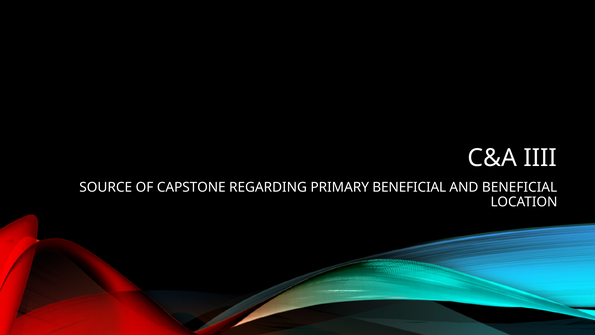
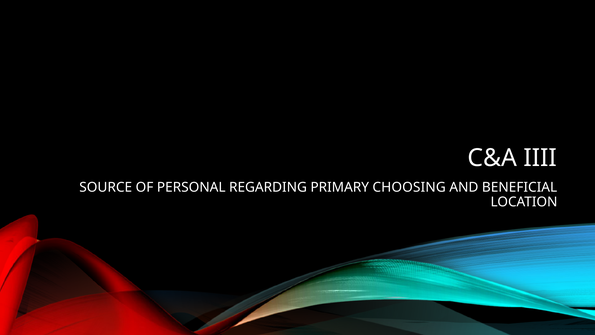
CAPSTONE: CAPSTONE -> PERSONAL (191, 187)
PRIMARY BENEFICIAL: BENEFICIAL -> CHOOSING (409, 187)
